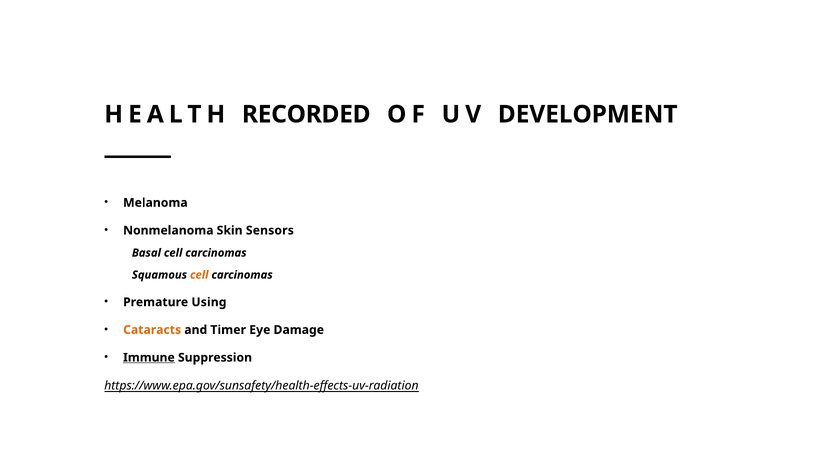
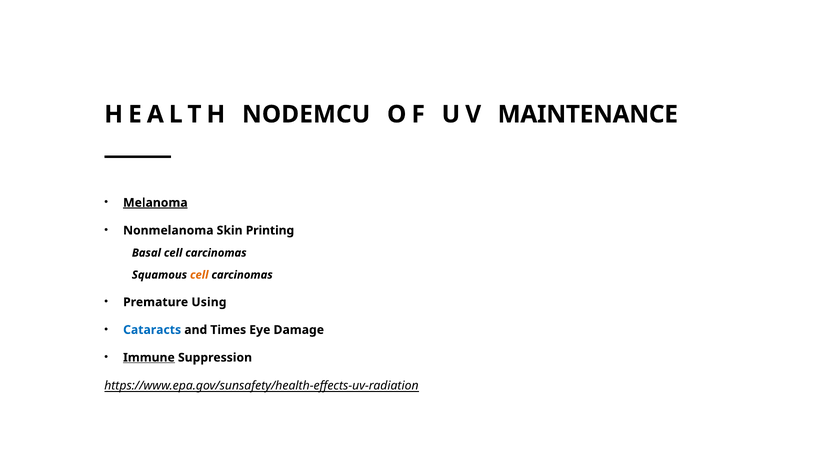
RECORDED: RECORDED -> NODEMCU (306, 114)
DEVELOPMENT: DEVELOPMENT -> MAINTENANCE (588, 114)
Melanoma underline: none -> present (155, 203)
Sensors: Sensors -> Printing (270, 231)
Cataracts colour: orange -> blue (152, 330)
Timer: Timer -> Times (228, 330)
